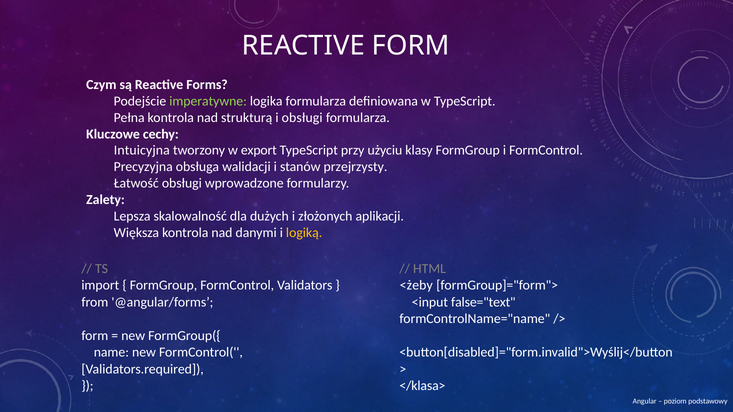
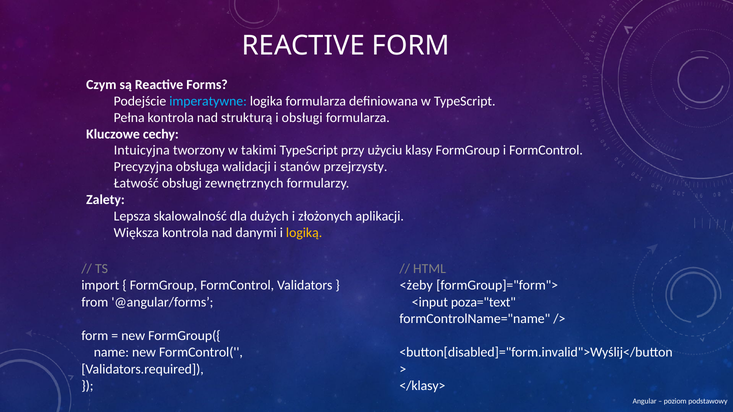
imperatywne colour: light green -> light blue (208, 101)
export: export -> takimi (259, 151)
wprowadzone: wprowadzone -> zewnętrznych (244, 184)
false="text: false="text -> poza="text (483, 302)
</klasa>: </klasa> -> </klasy> (422, 386)
